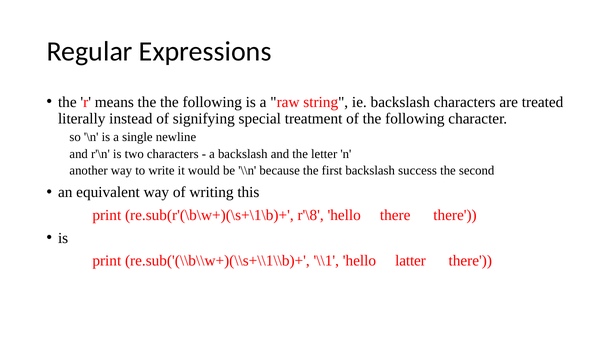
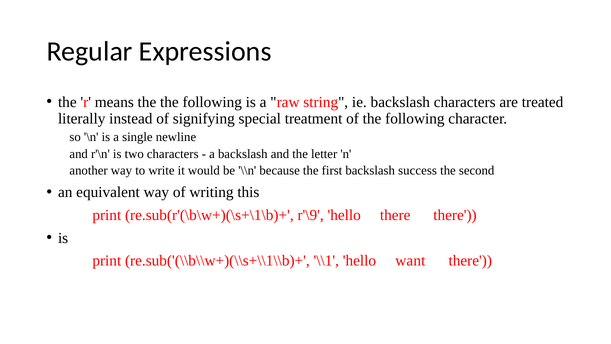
r'\8: r'\8 -> r'\9 (311, 215)
latter: latter -> want (410, 261)
